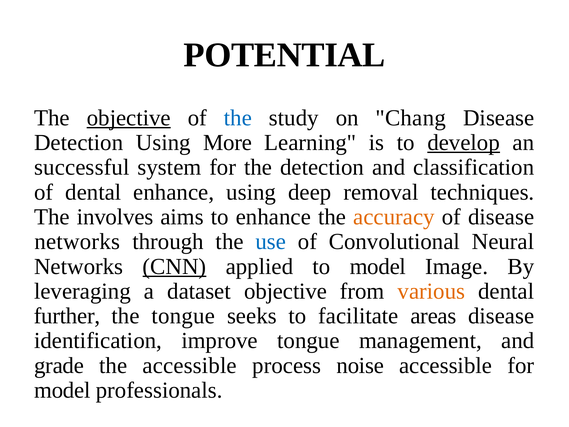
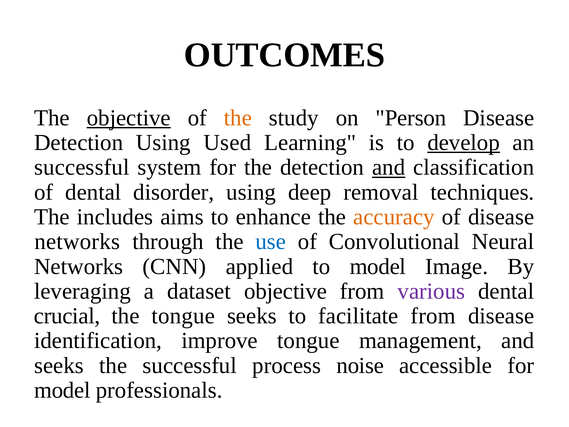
POTENTIAL: POTENTIAL -> OUTCOMES (284, 55)
the colour: blue -> orange (238, 118)
Chang: Chang -> Person (411, 118)
More: More -> Used (227, 143)
and underline: none -> present (389, 167)
dental enhance: enhance -> disorder (174, 192)
involves: involves -> includes (115, 217)
CNN underline: present -> none (174, 266)
various colour: orange -> purple (431, 291)
further: further -> crucial (67, 316)
facilitate areas: areas -> from (433, 316)
grade: grade -> seeks (59, 365)
the accessible: accessible -> successful (190, 365)
